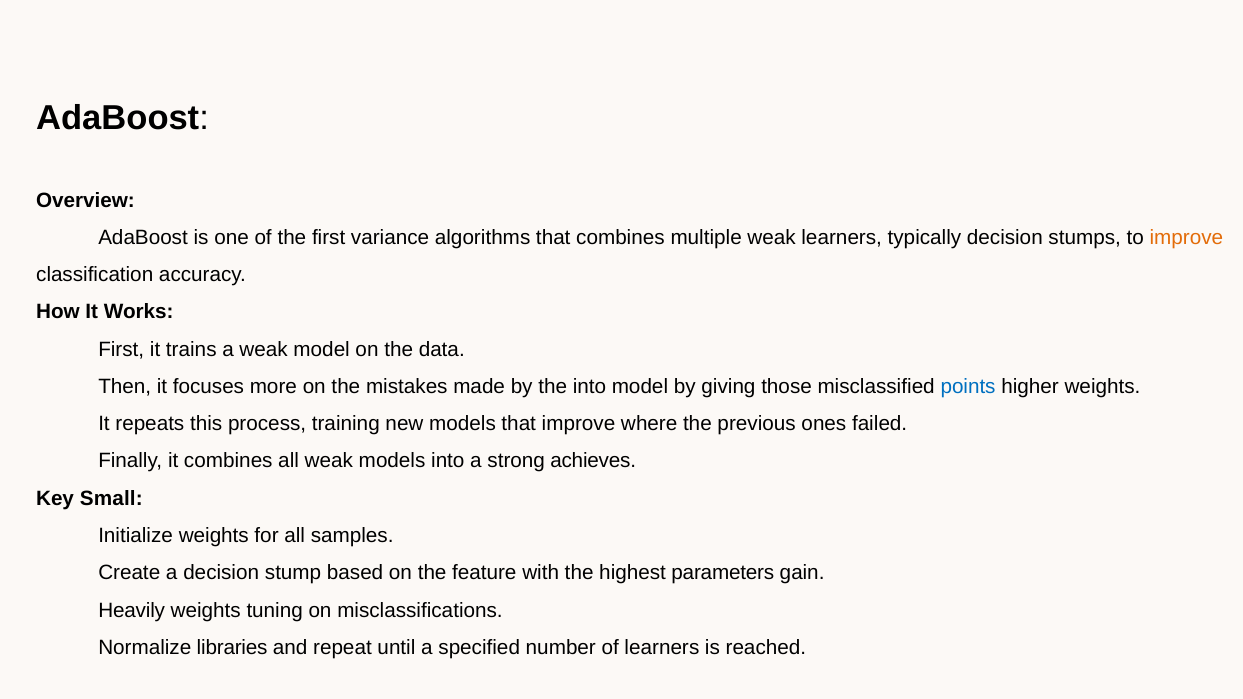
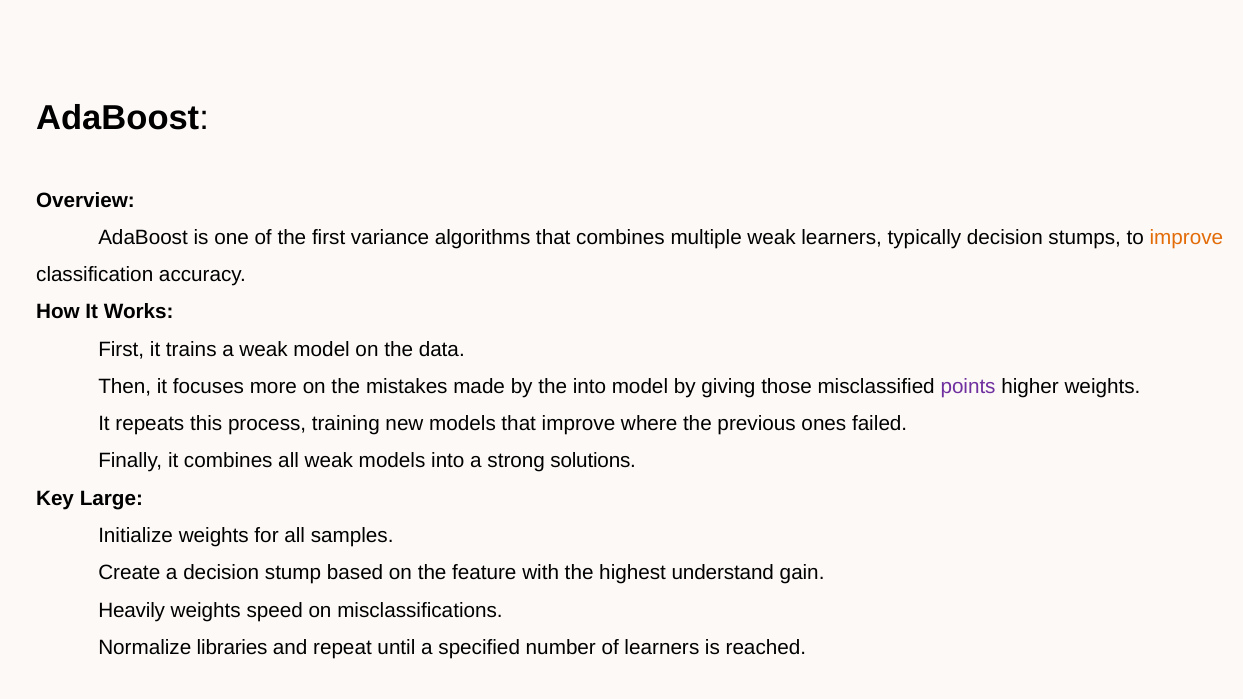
points colour: blue -> purple (968, 387)
achieves: achieves -> solutions (593, 461)
Small: Small -> Large (111, 499)
parameters: parameters -> understand (723, 573)
tuning: tuning -> speed (275, 610)
